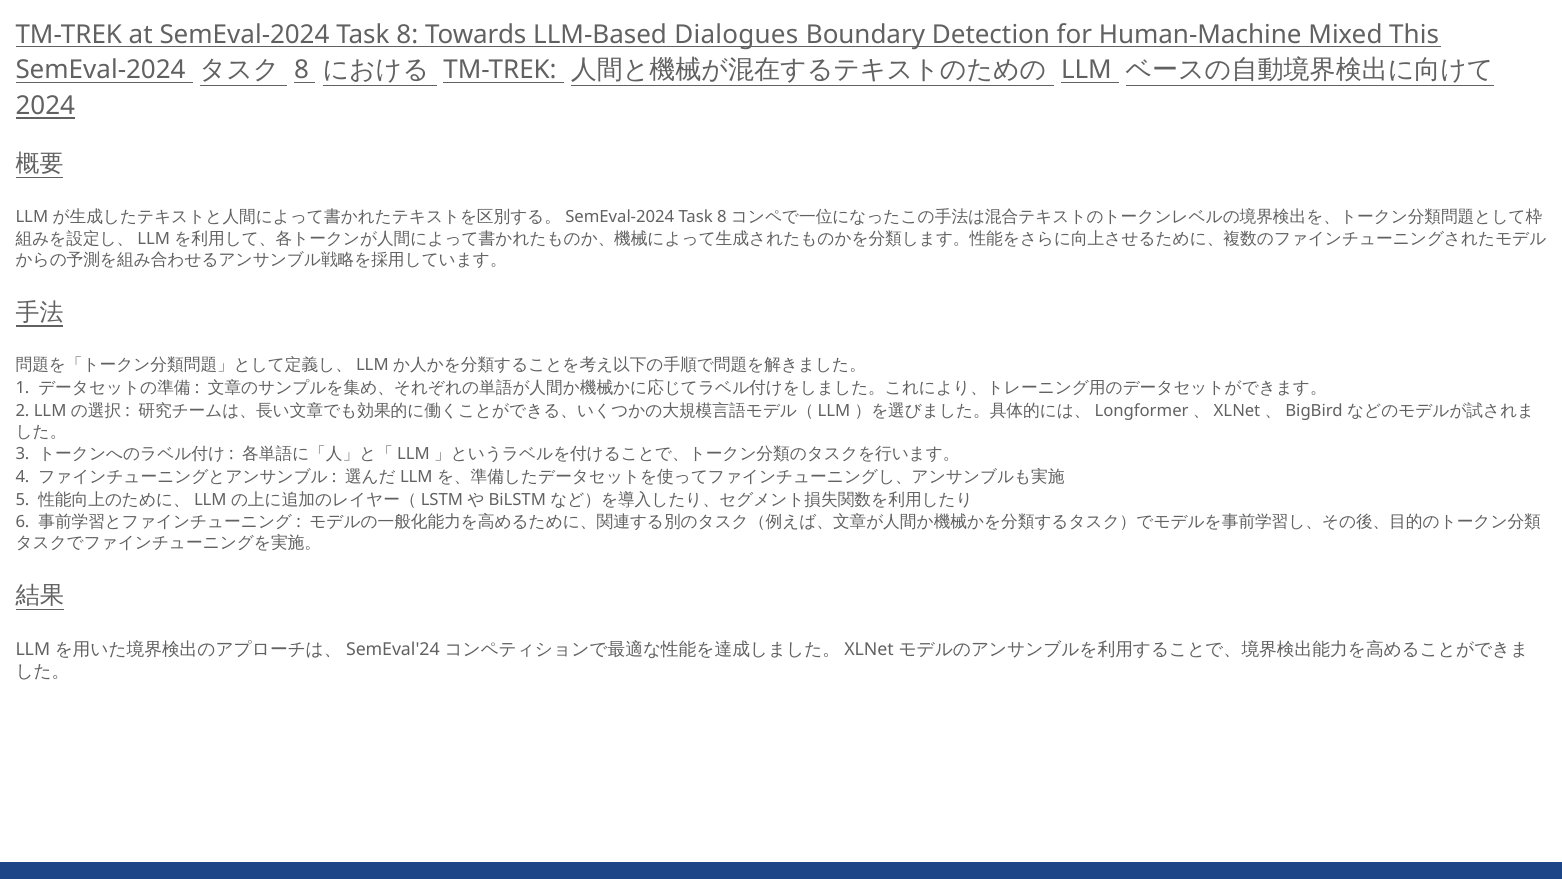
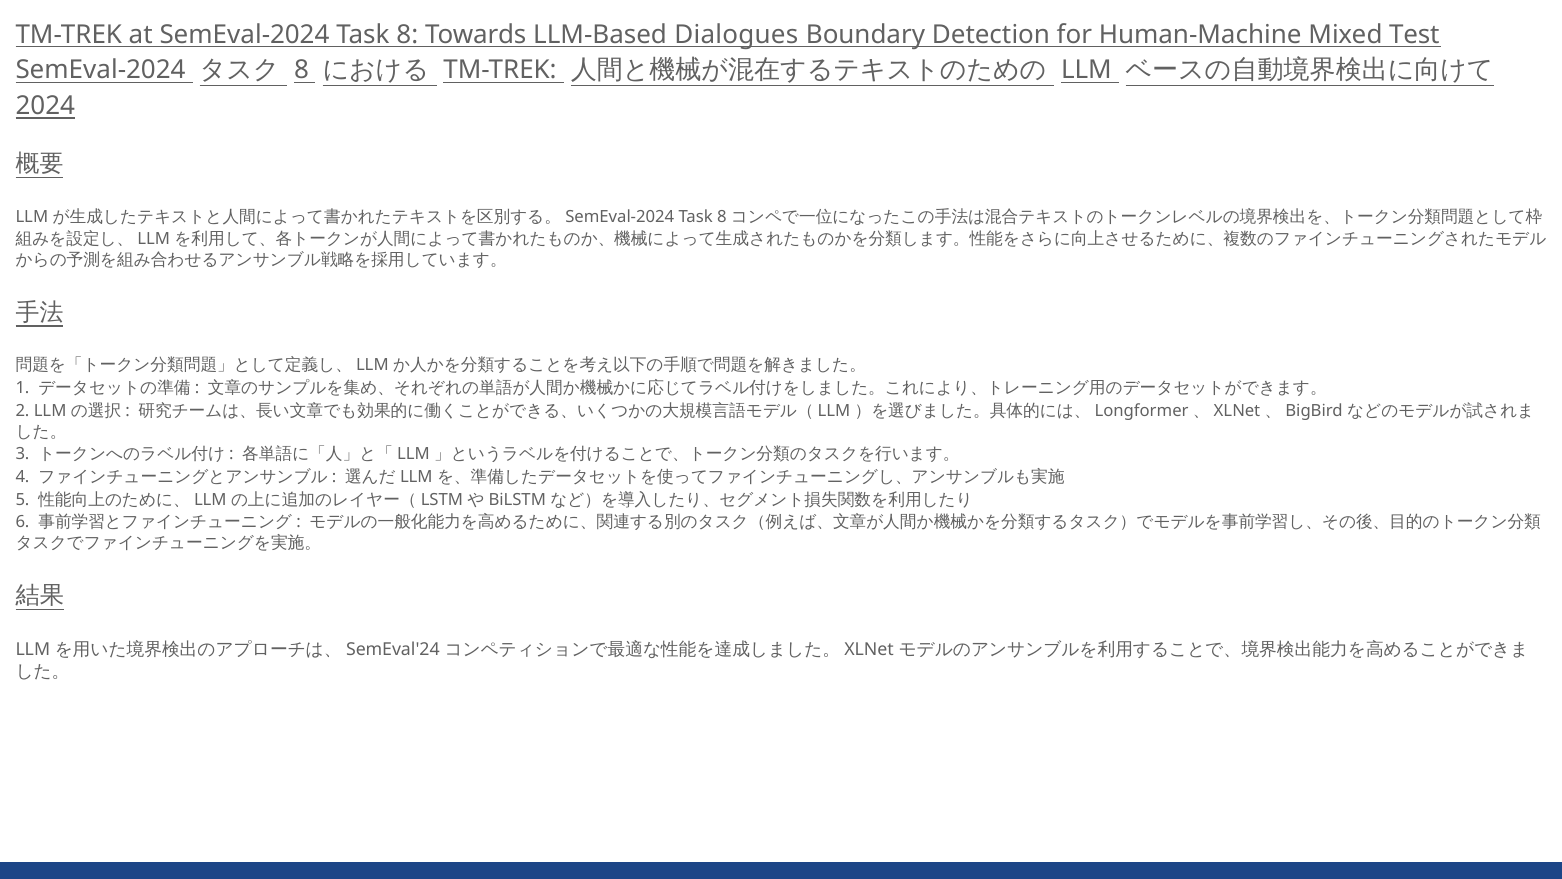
This: This -> Test (1414, 35)
